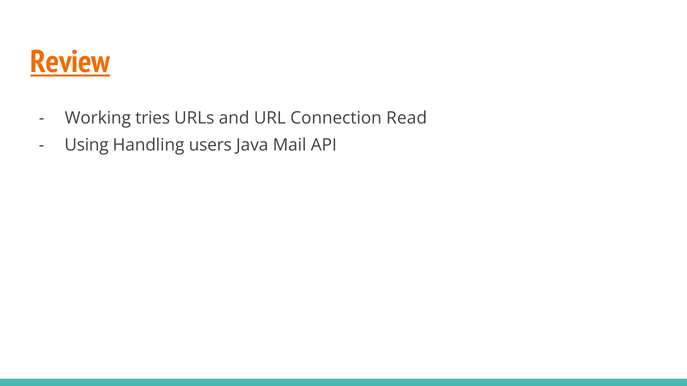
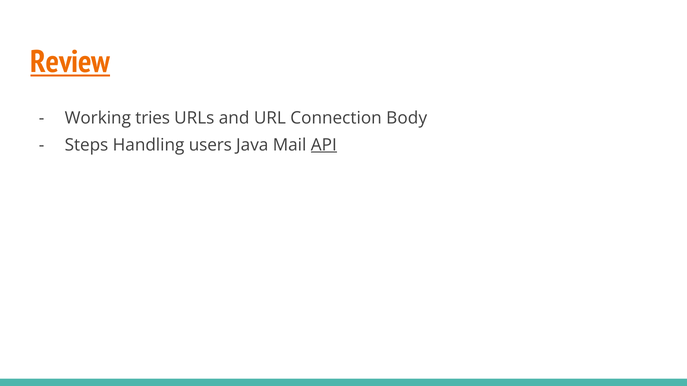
Read: Read -> Body (407, 118)
Using: Using -> Steps (86, 145)
API underline: none -> present (324, 145)
